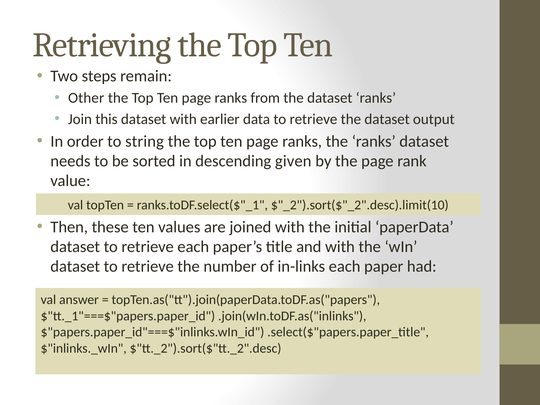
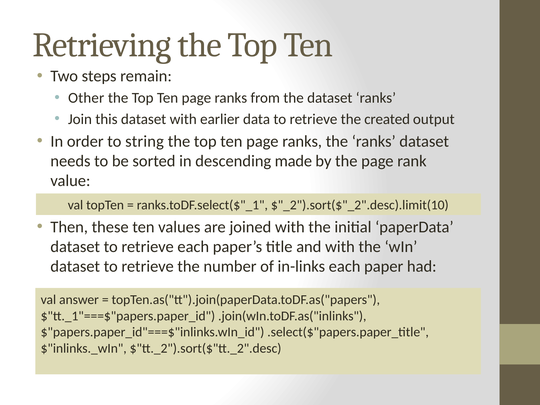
retrieve the dataset: dataset -> created (387, 119)
given: given -> made (293, 161)
